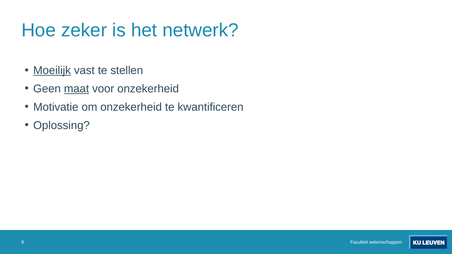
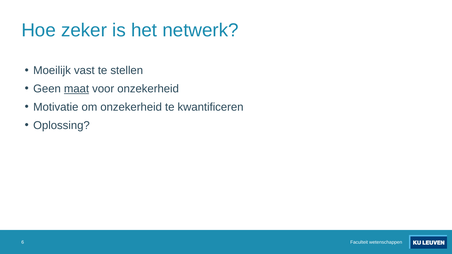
Moeilijk underline: present -> none (52, 71)
